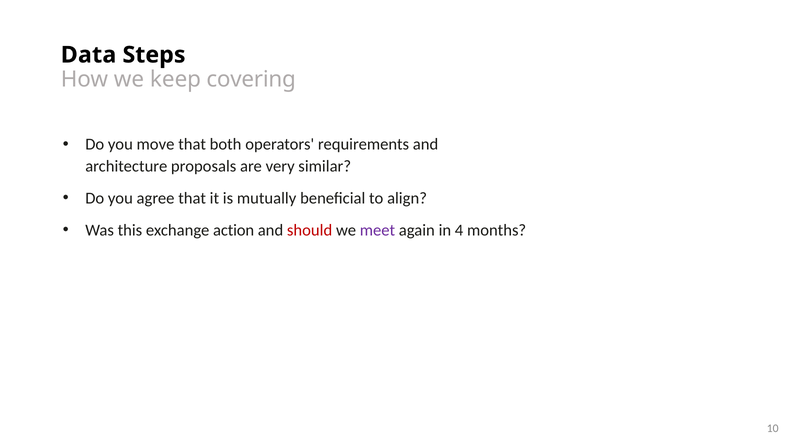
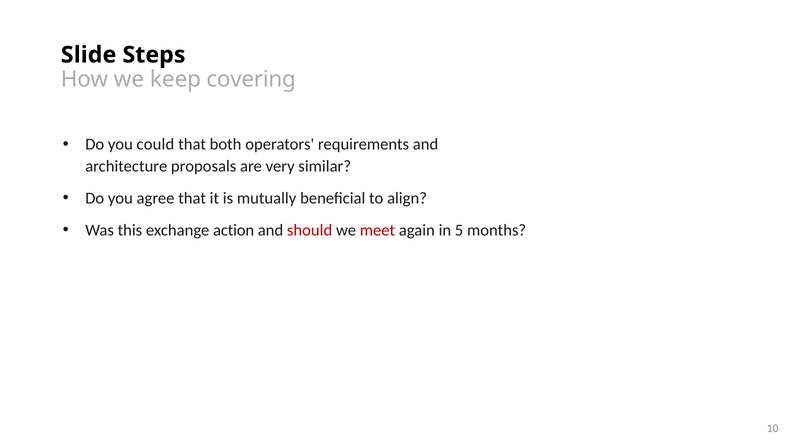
Data: Data -> Slide (89, 55)
move: move -> could (155, 145)
meet colour: purple -> red (377, 230)
4: 4 -> 5 (459, 230)
